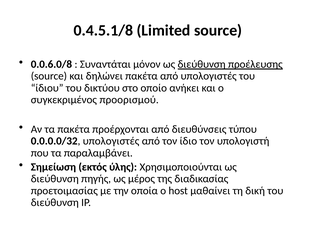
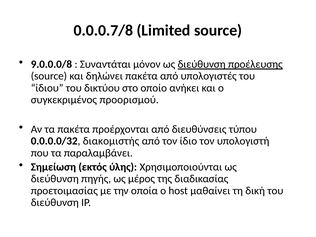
0.4.5.1/8: 0.4.5.1/8 -> 0.0.0.7/8 (103, 30)
0.0.6.0/8: 0.0.6.0/8 -> 9.0.0.0/8 (51, 64)
0.0.0.0/32 υπολογιστές: υπολογιστές -> διακομιστής (111, 141)
